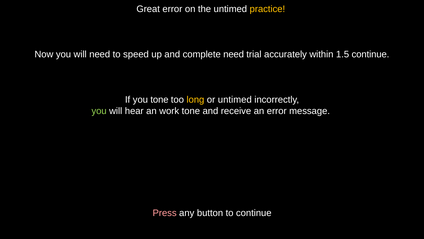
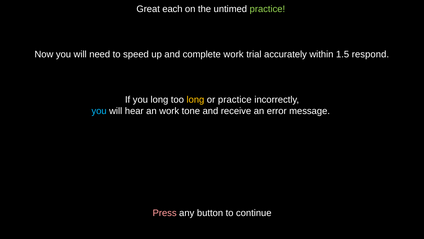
Great error: error -> each (172, 9)
practice colour: yellow -> light green (267, 9)
complete need: need -> work (234, 54)
1.5 continue: continue -> respond (370, 54)
you tone: tone -> long (159, 99)
or untimed: untimed -> practice (235, 99)
you colour: light green -> light blue (99, 111)
